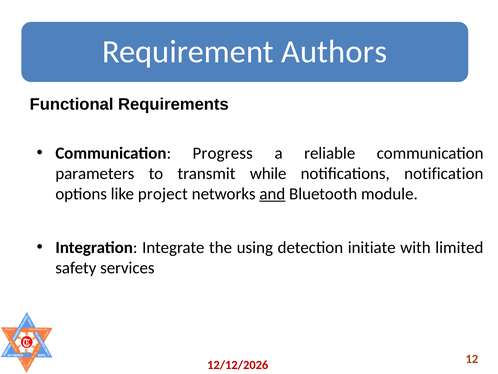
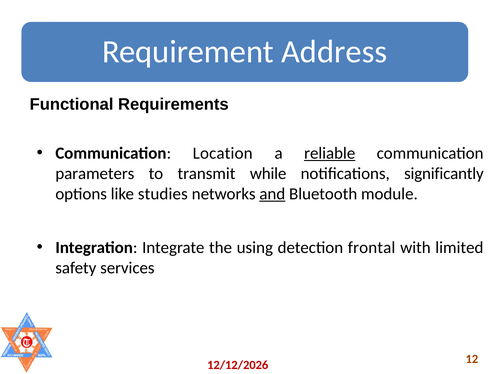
Authors: Authors -> Address (334, 52)
Progress: Progress -> Location (223, 153)
reliable underline: none -> present (330, 153)
notification: notification -> significantly (444, 173)
project: project -> studies (163, 194)
initiate: initiate -> frontal (372, 247)
